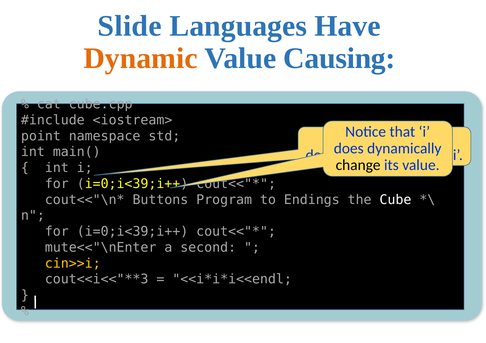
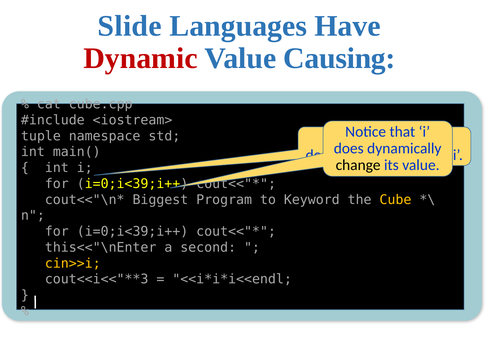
Dynamic colour: orange -> red (141, 58)
point: point -> tuple (41, 136)
Buttons: Buttons -> Biggest (160, 199)
Endings: Endings -> Keyword (312, 199)
Cube colour: white -> yellow (395, 199)
mute<<"\nEnter: mute<<"\nEnter -> this<<"\nEnter (101, 247)
